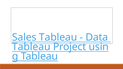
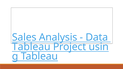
Sales Tableau: Tableau -> Analysis (58, 37)
